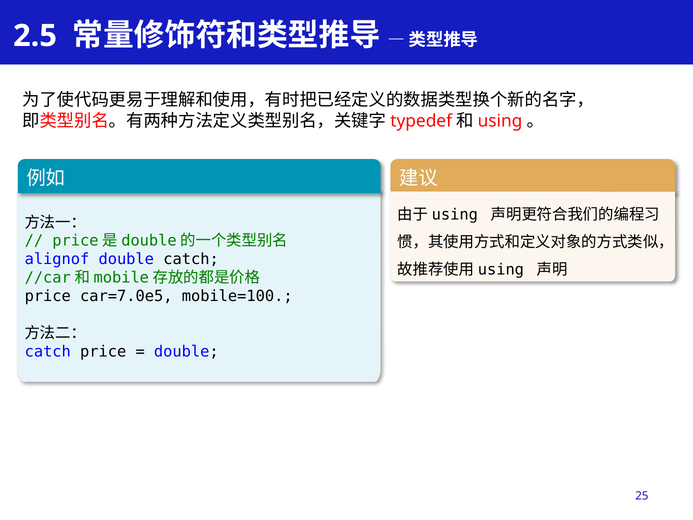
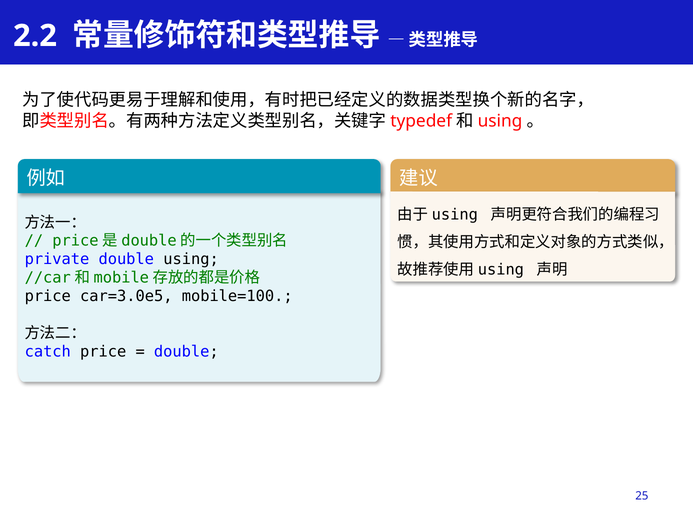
2.5: 2.5 -> 2.2 (35, 36)
alignof: alignof -> private (57, 259)
double catch: catch -> using (191, 259)
car=7.0e5: car=7.0e5 -> car=3.0e5 (126, 296)
